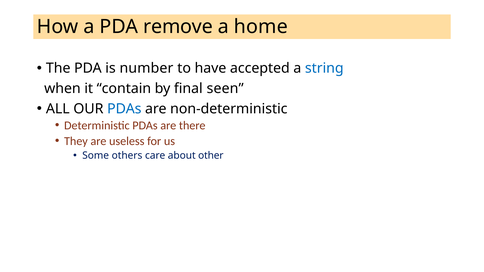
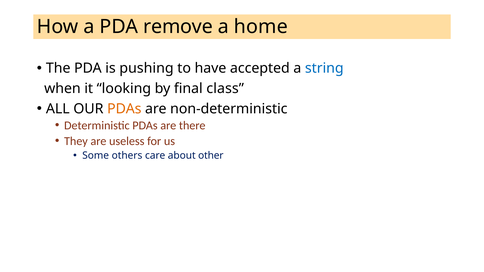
number: number -> pushing (147, 68)
contain: contain -> looking (124, 89)
seen: seen -> class (225, 89)
PDAs colour: blue -> orange (124, 109)
